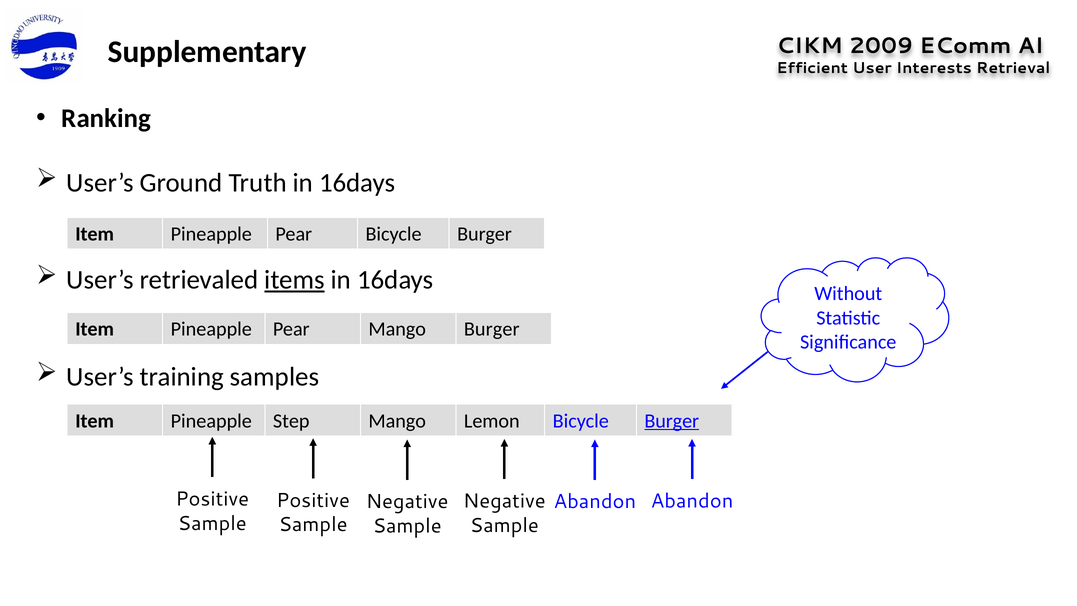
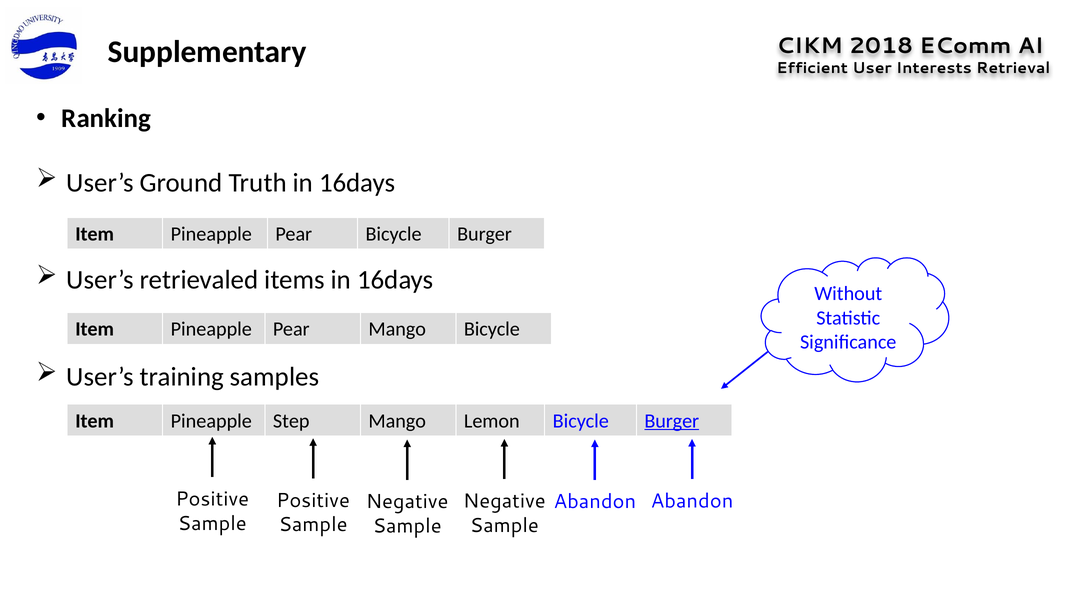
2009: 2009 -> 2018 (881, 46)
items underline: present -> none (295, 280)
Mango Burger: Burger -> Bicycle (492, 329)
